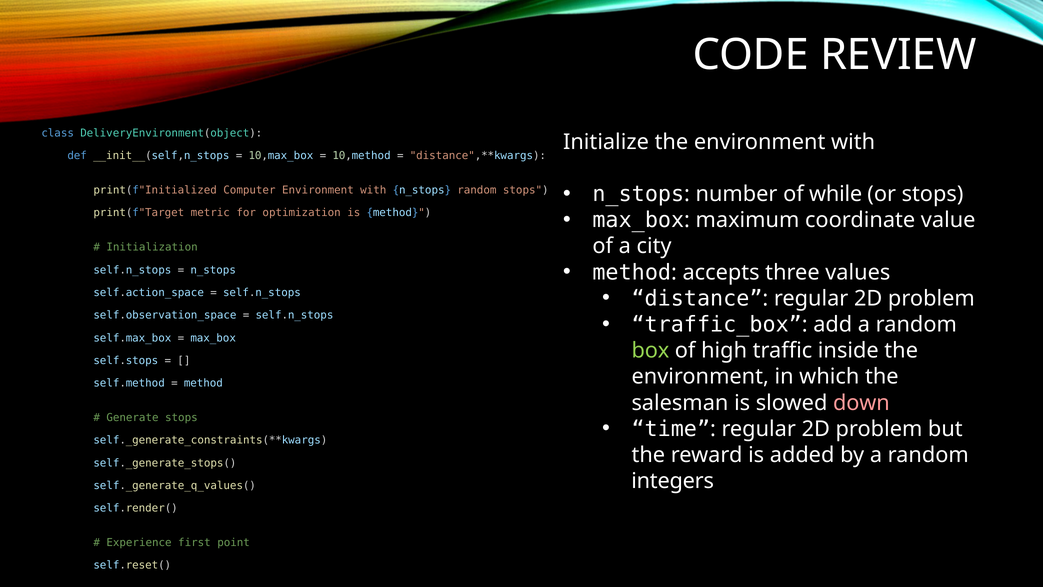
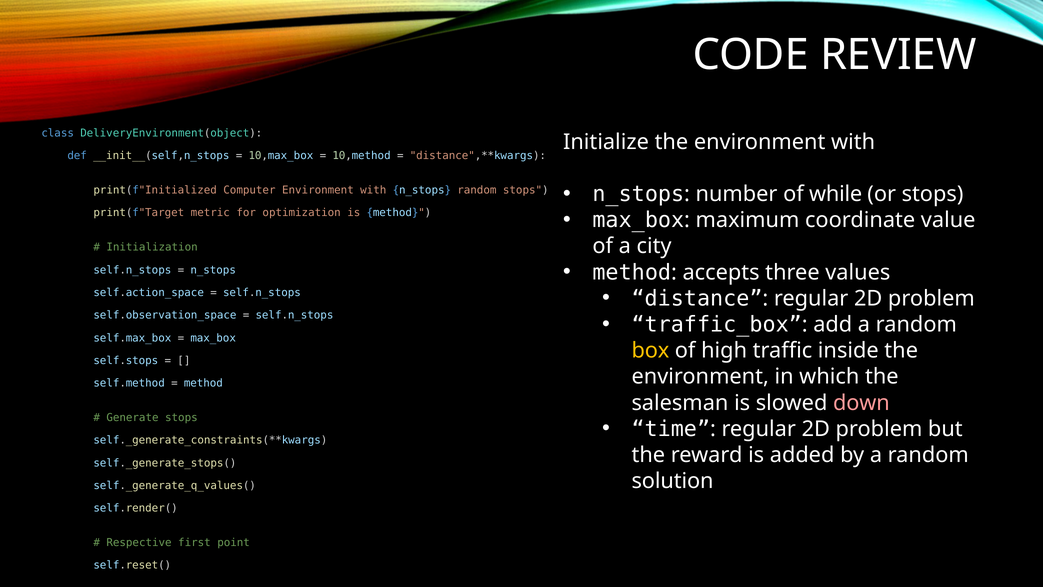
box colour: light green -> yellow (650, 351)
integers: integers -> solution (673, 481)
Experience: Experience -> Respective (139, 542)
